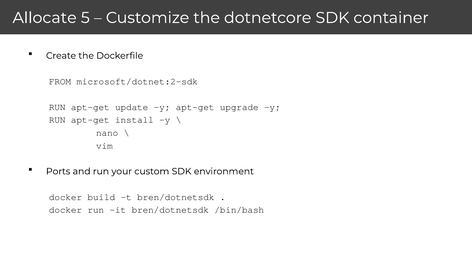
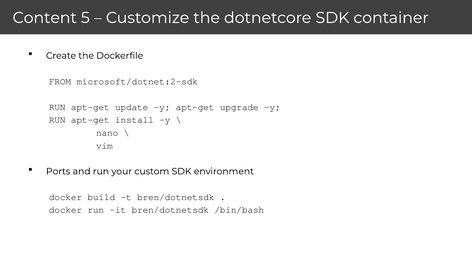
Allocate: Allocate -> Content (45, 18)
